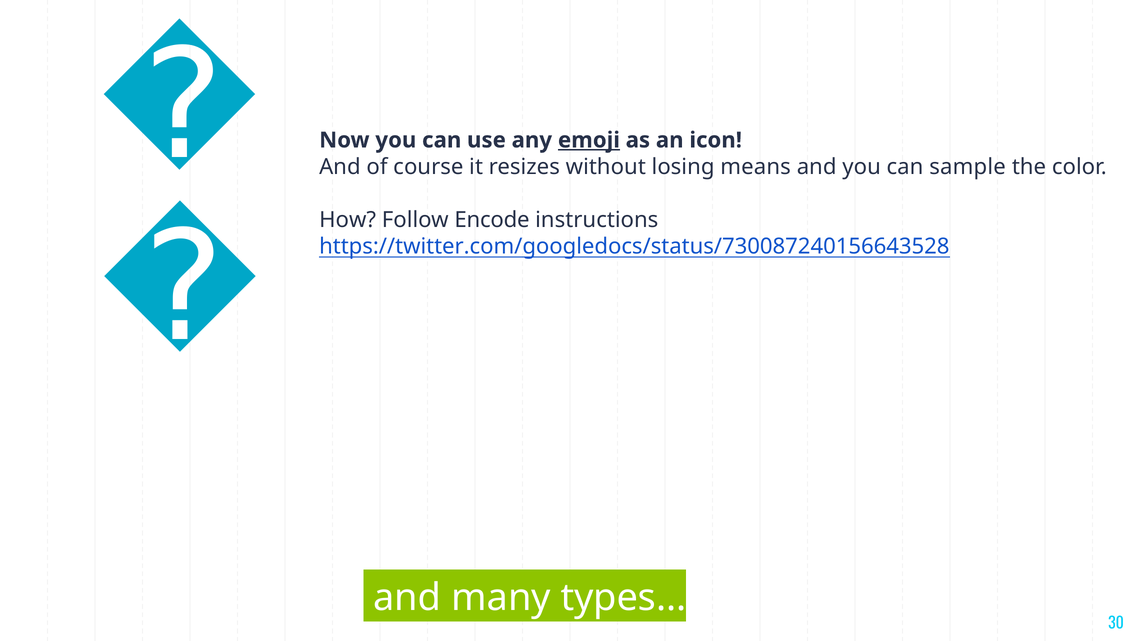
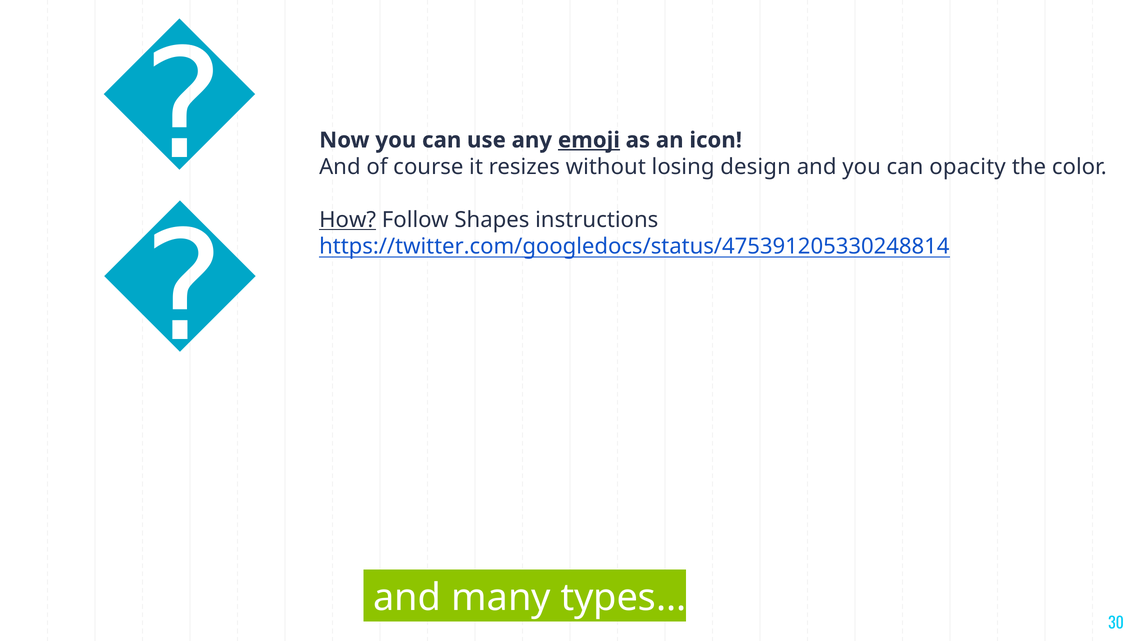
means: means -> design (756, 167)
sample: sample -> opacity (968, 167)
How underline: none -> present (348, 220)
Encode: Encode -> Shapes (492, 220)
https://twitter.com/googledocs/status/730087240156643528: https://twitter.com/googledocs/status/730087240156643528 -> https://twitter.com/googledocs/status/475391205330248814 (634, 247)
